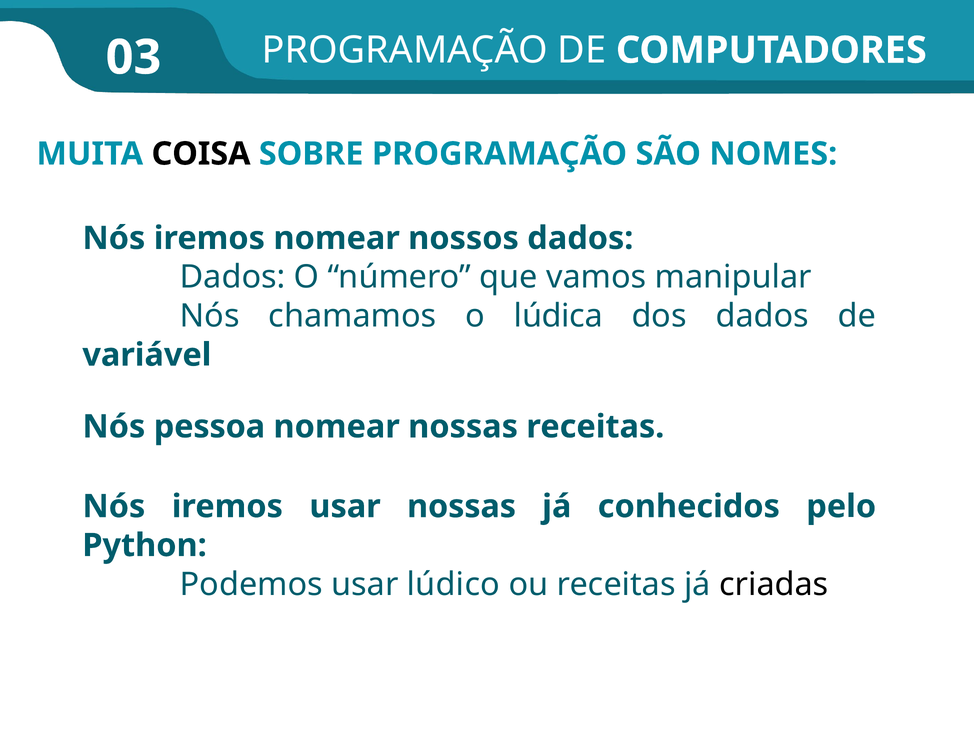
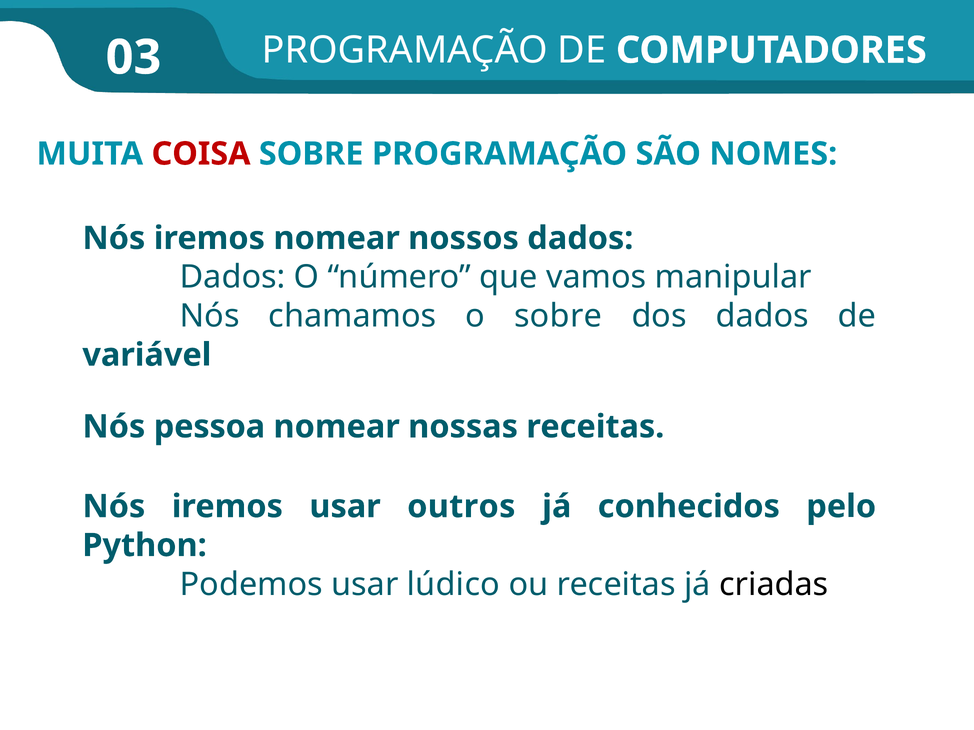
COISA colour: black -> red (201, 154)
o lúdica: lúdica -> sobre (558, 316)
usar nossas: nossas -> outros (461, 507)
